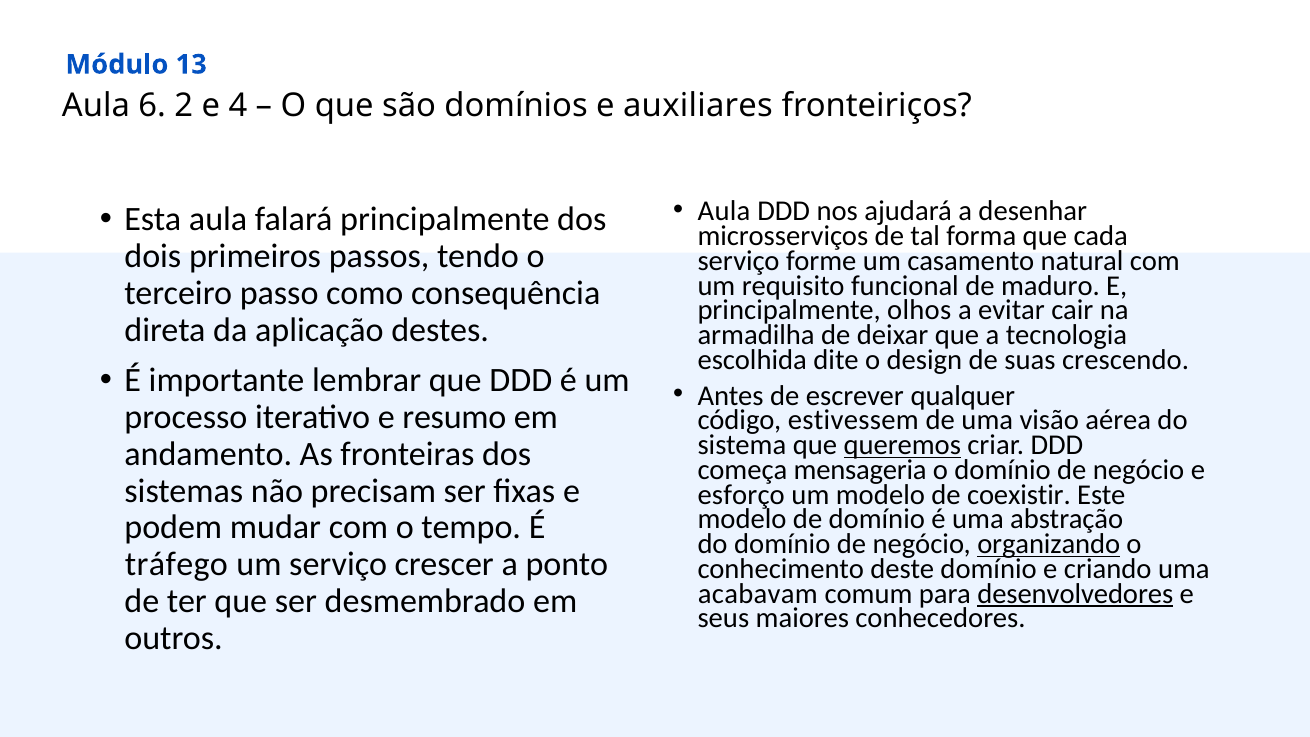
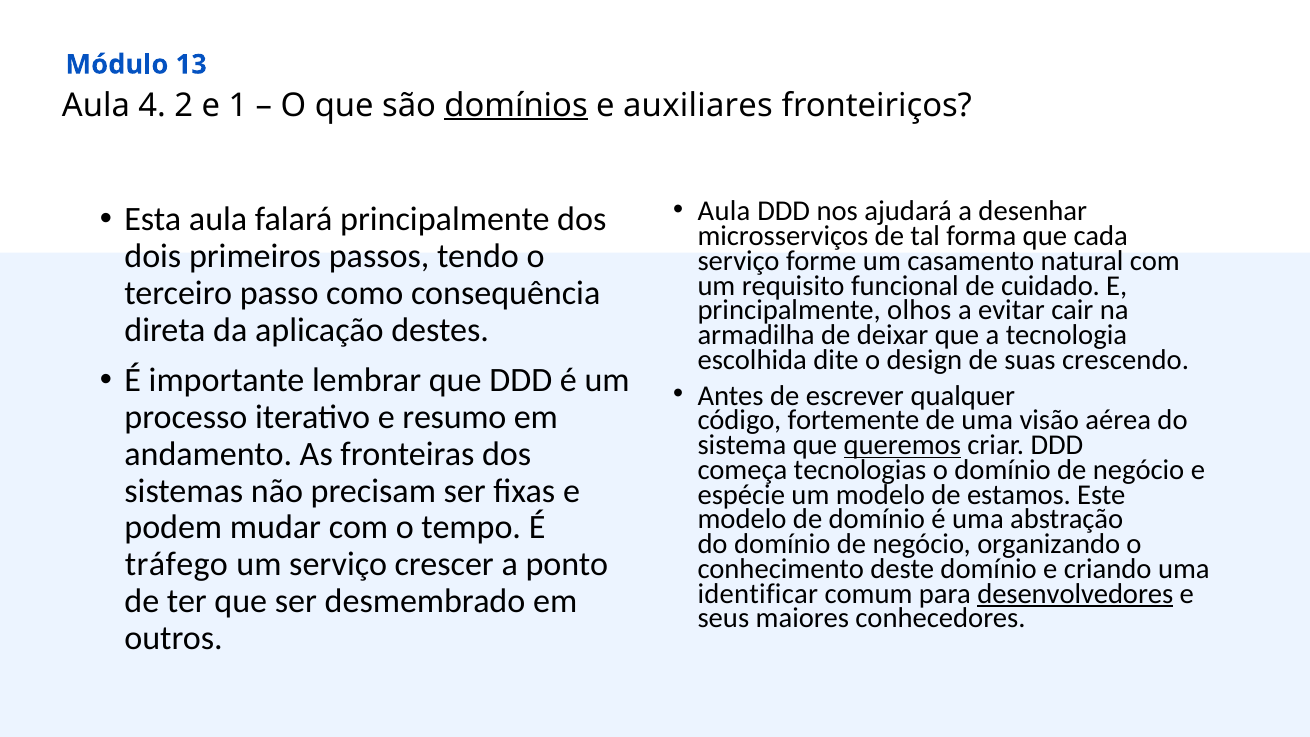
6: 6 -> 4 (152, 105)
4: 4 -> 1 (238, 105)
domínios underline: none -> present (516, 105)
maduro: maduro -> cuidado (1051, 286)
estivessem: estivessem -> fortemente (853, 420)
mensageria: mensageria -> tecnologias (860, 470)
esforço: esforço -> espécie (741, 495)
coexistir: coexistir -> estamos (1019, 495)
organizando underline: present -> none (1049, 544)
acabavam: acabavam -> identificar (758, 594)
